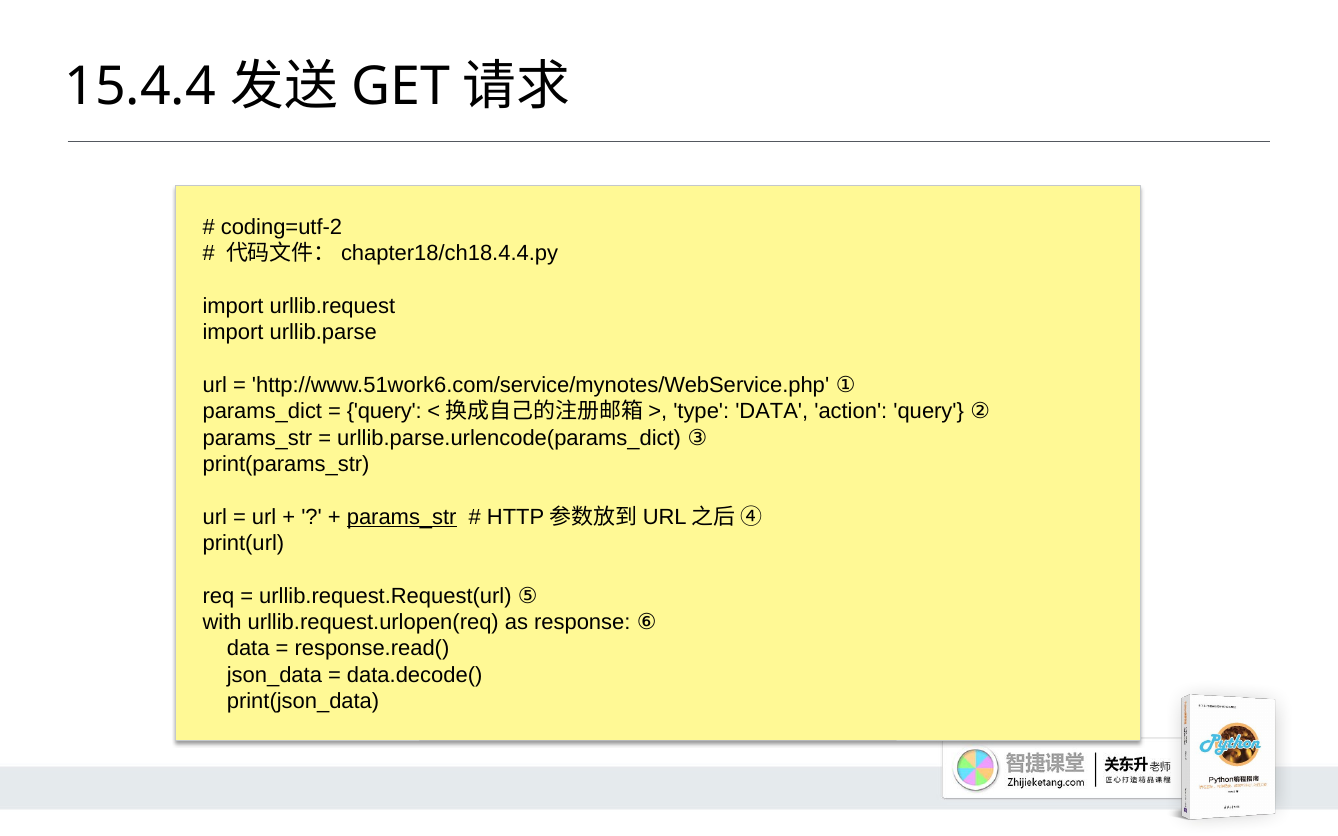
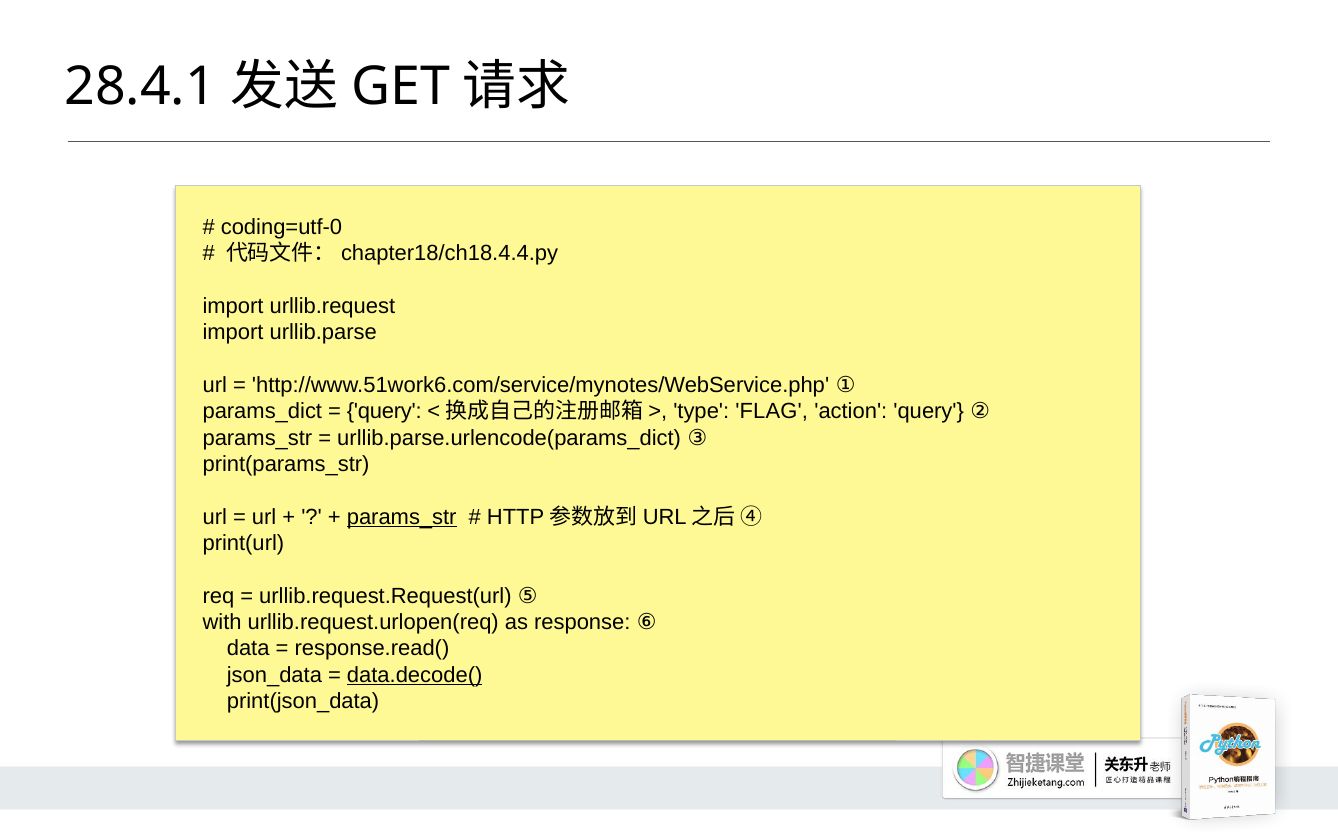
15.4.4: 15.4.4 -> 28.4.1 (140, 87)
coding=utf-2: coding=utf-2 -> coding=utf-0 (281, 227)
type DATA: DATA -> FLAG (772, 412)
data.decode( underline: none -> present (415, 675)
